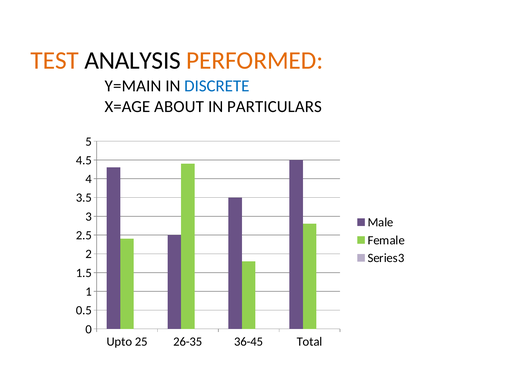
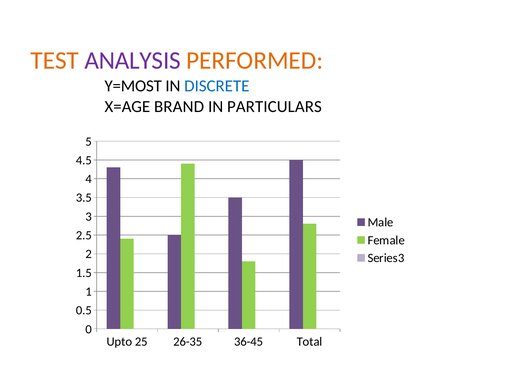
ANALYSIS colour: black -> purple (133, 60)
Y=MAIN: Y=MAIN -> Y=MOST (133, 86)
ABOUT: ABOUT -> BRAND (179, 107)
